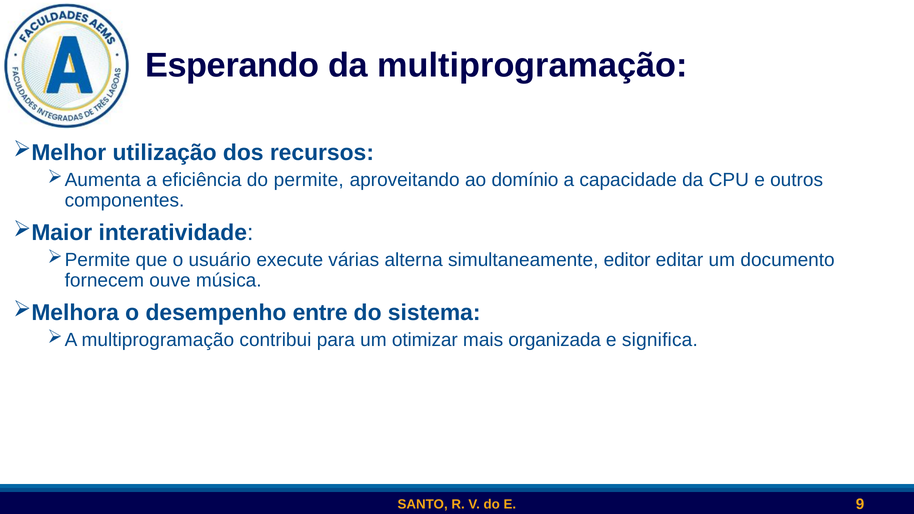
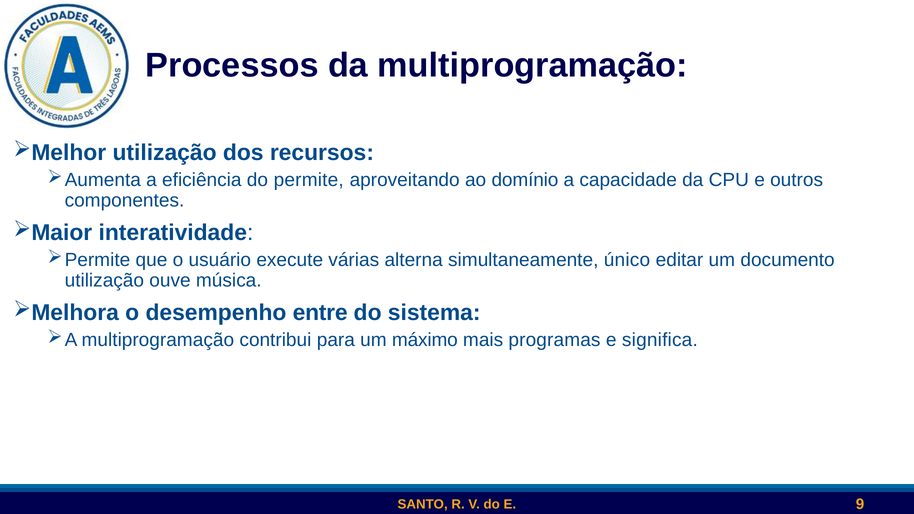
Esperando: Esperando -> Processos (232, 65)
editor: editor -> único (627, 260)
fornecem: fornecem -> utilização (104, 281)
otimizar: otimizar -> máximo (425, 340)
organizada: organizada -> programas (554, 340)
